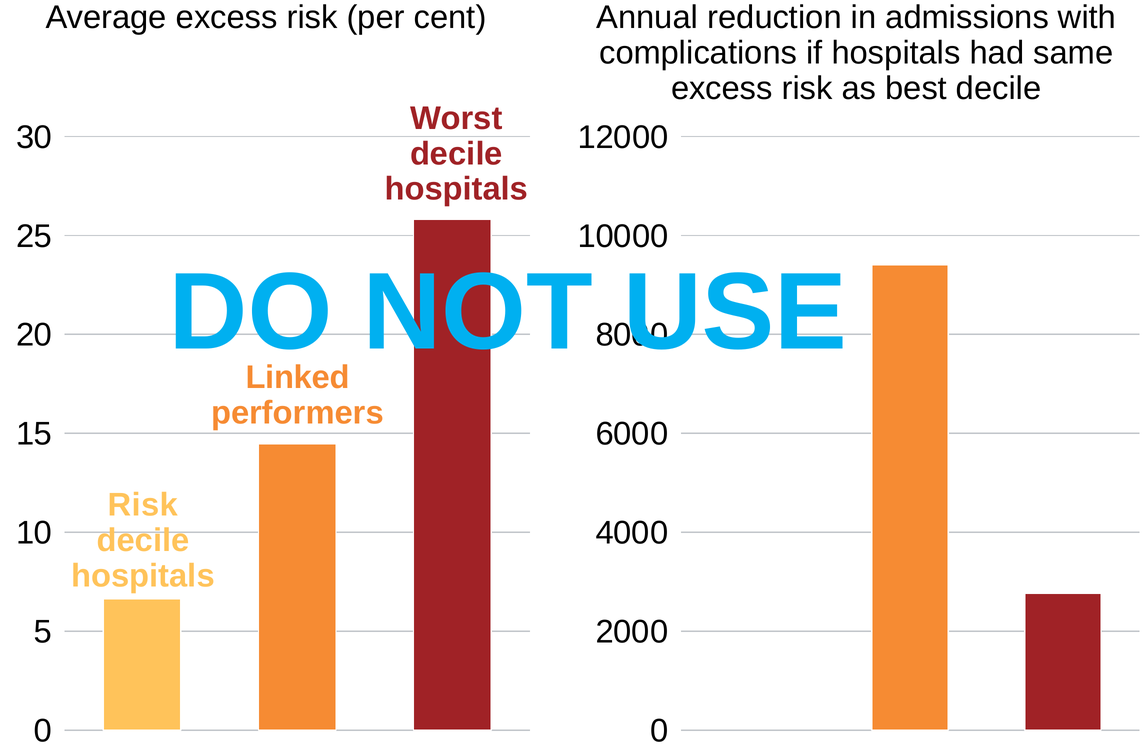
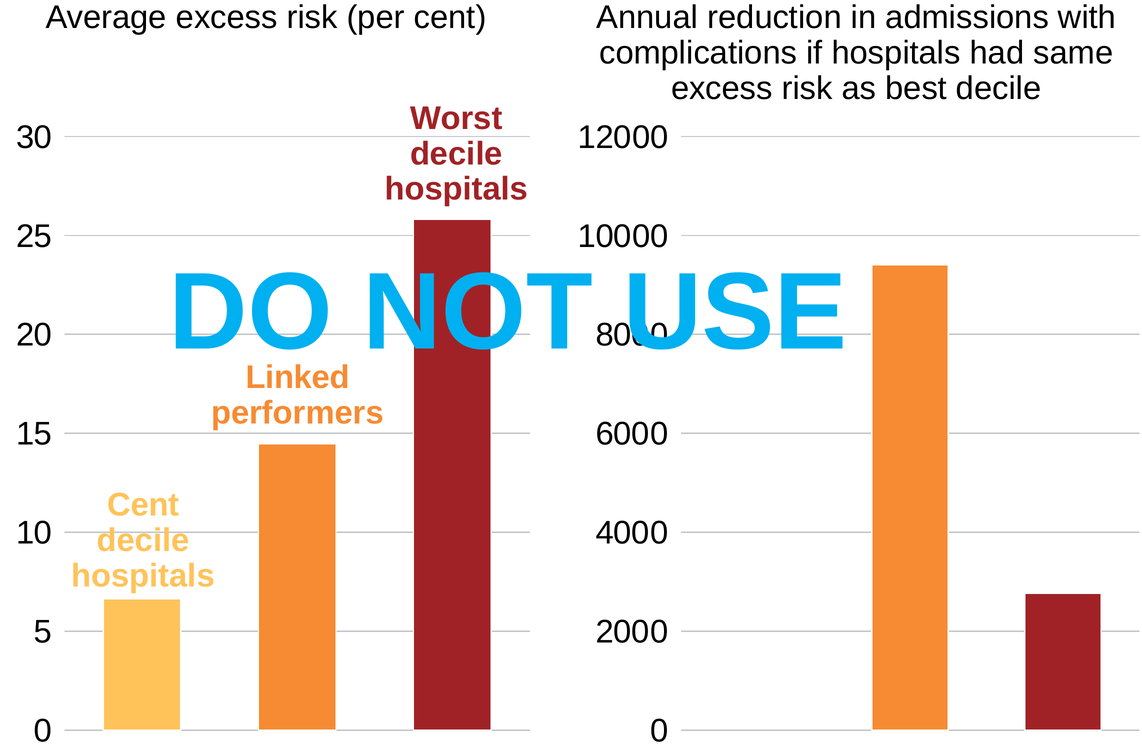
Risk: Risk -> Cent (143, 504)
